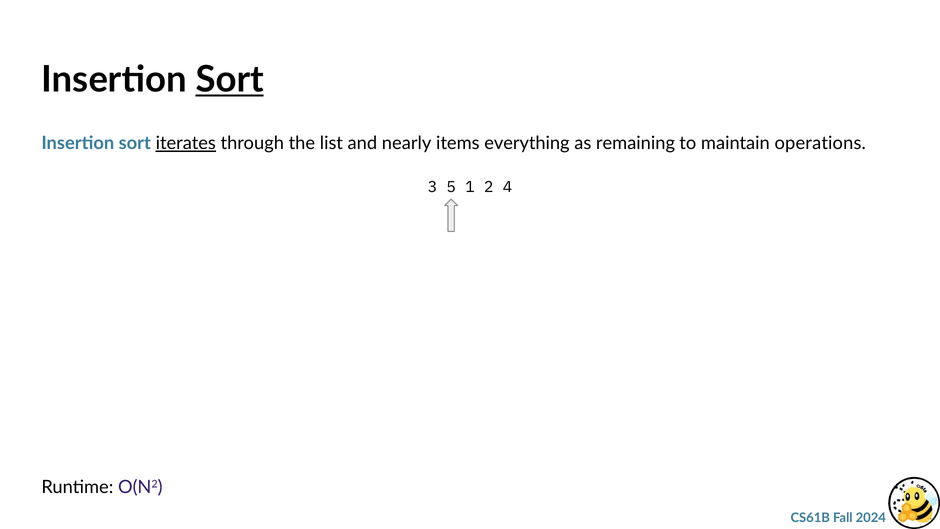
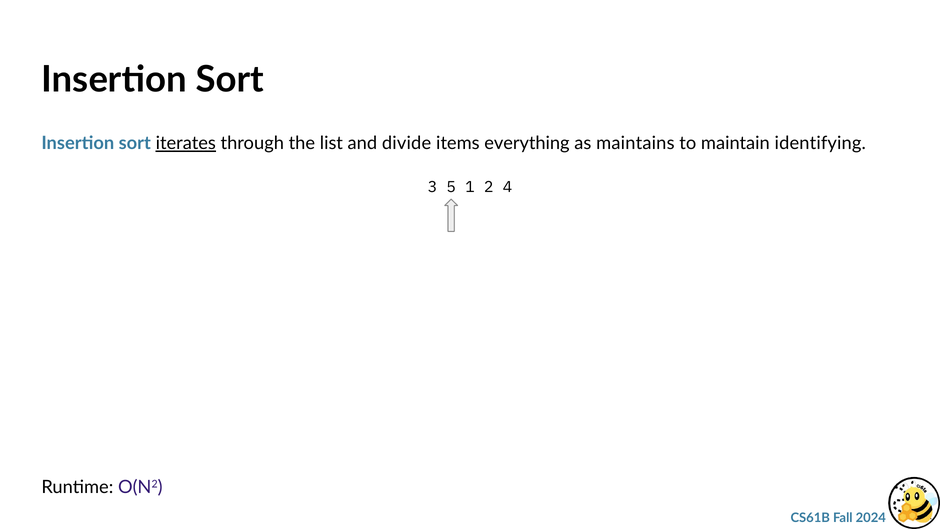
Sort underline: present -> none (230, 80)
nearly: nearly -> divide (407, 143)
remaining: remaining -> maintains (635, 143)
operations: operations -> identifying (820, 143)
